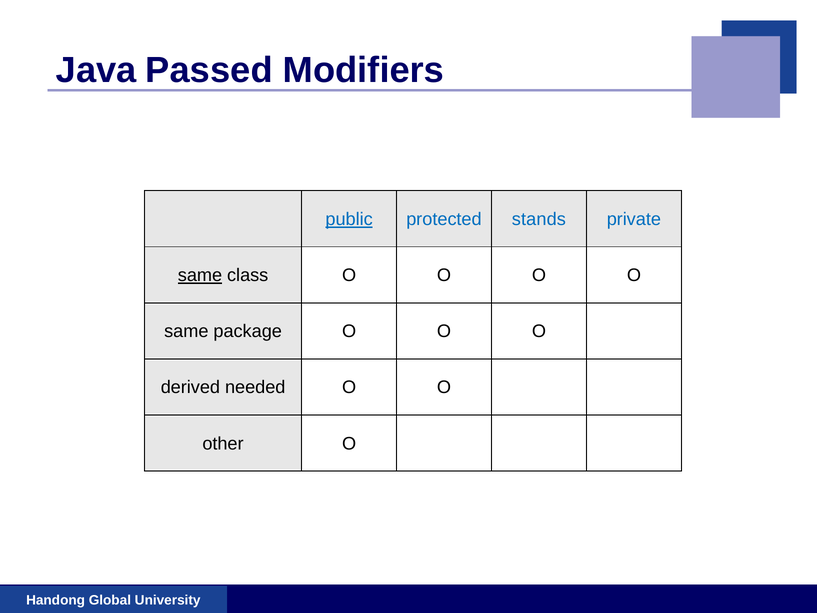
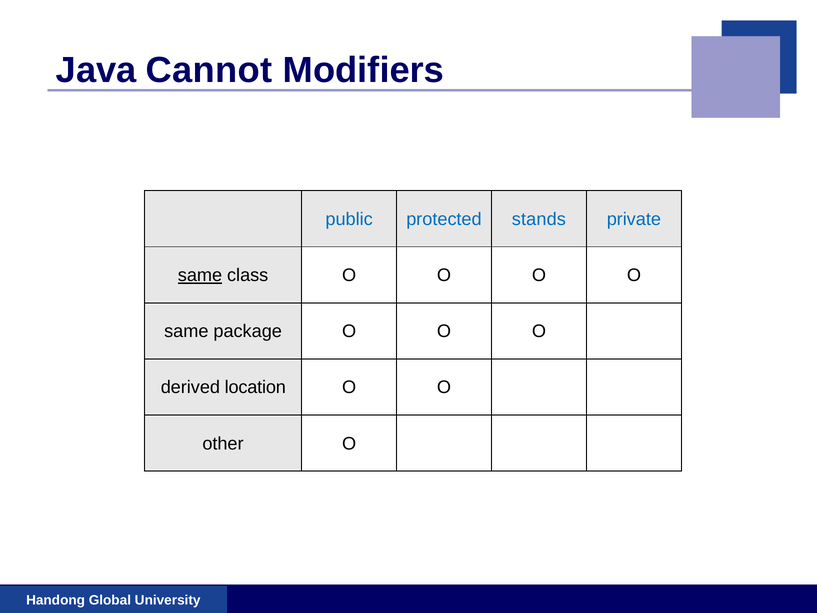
Passed: Passed -> Cannot (209, 70)
public underline: present -> none (349, 219)
needed: needed -> location (255, 387)
